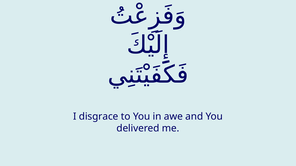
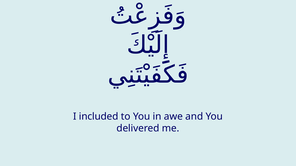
disgrace: disgrace -> included (99, 117)
